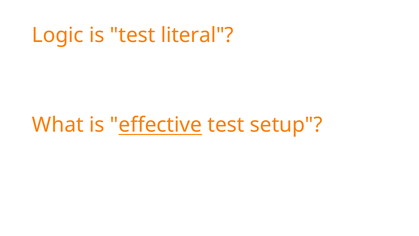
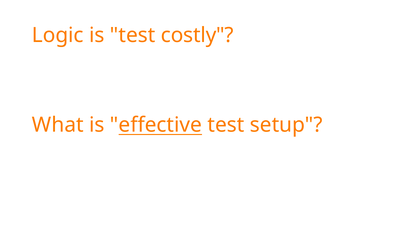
literal: literal -> costly (197, 35)
